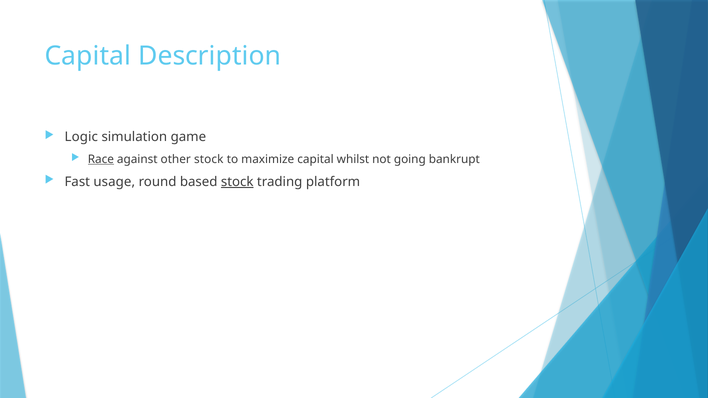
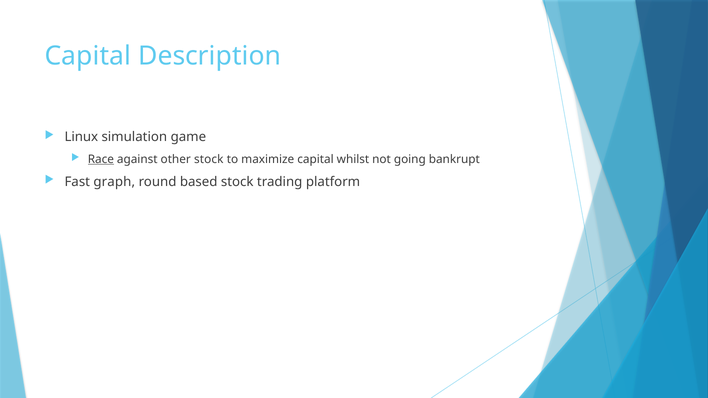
Logic: Logic -> Linux (81, 137)
usage: usage -> graph (114, 182)
stock underline: present -> none (237, 182)
